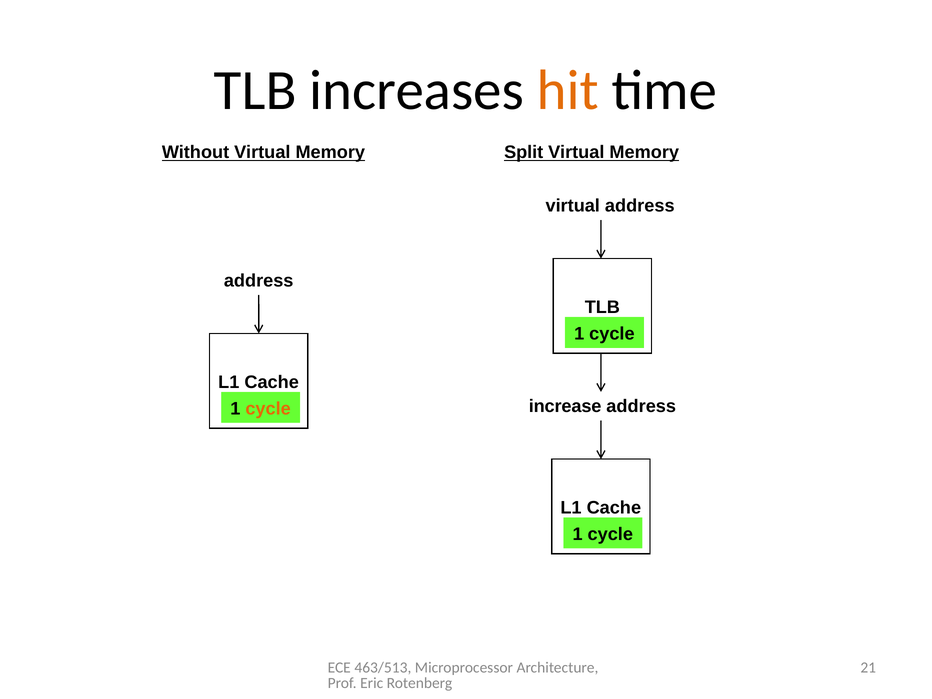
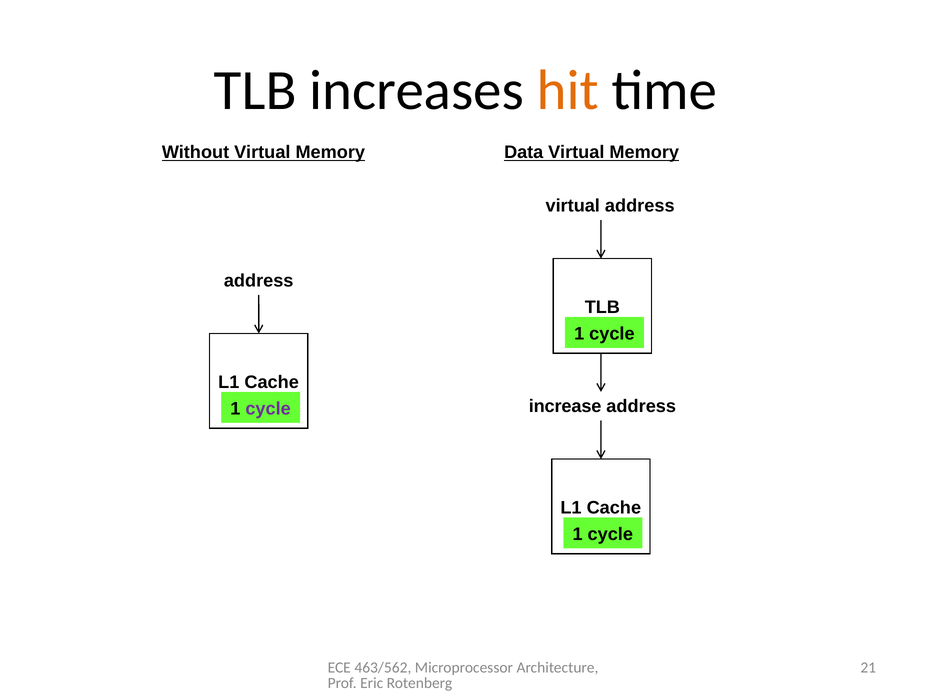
Split: Split -> Data (524, 152)
cycle colour: orange -> purple (268, 409)
463/513: 463/513 -> 463/562 (383, 667)
